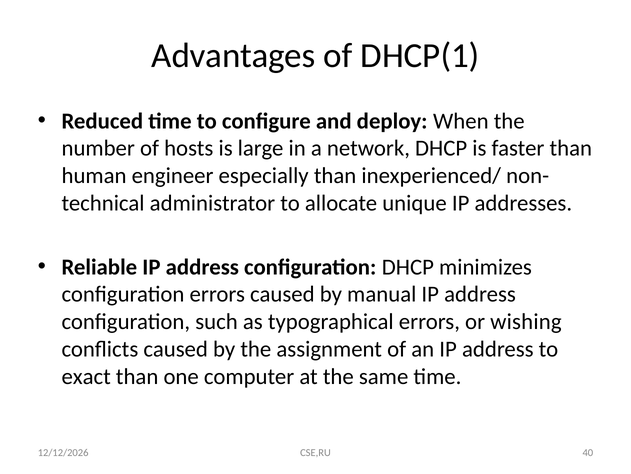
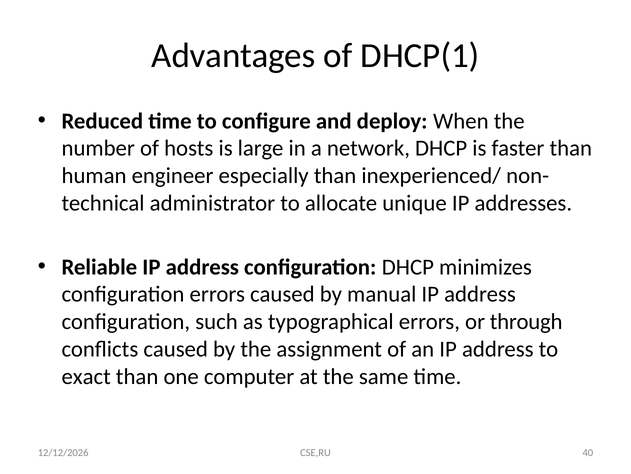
wishing: wishing -> through (526, 321)
